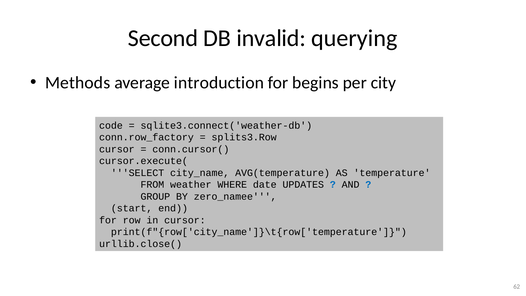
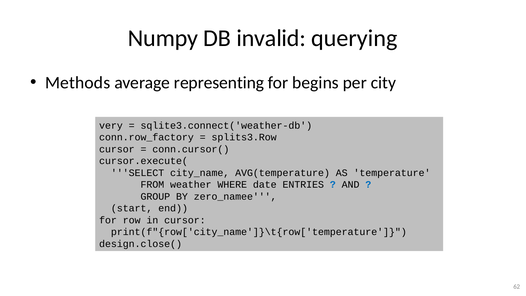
Second: Second -> Numpy (163, 38)
introduction: introduction -> representing (219, 83)
code: code -> very (111, 125)
UPDATES: UPDATES -> ENTRIES (303, 185)
urllib.close(: urllib.close( -> design.close( (141, 244)
